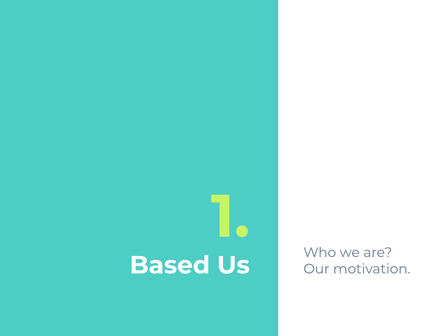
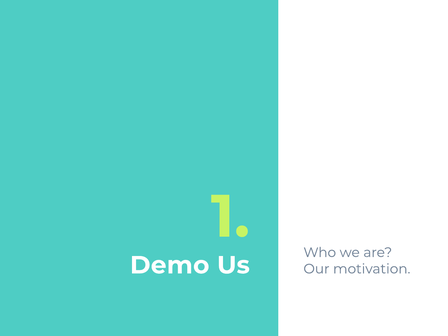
Based: Based -> Demo (170, 265)
